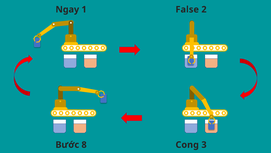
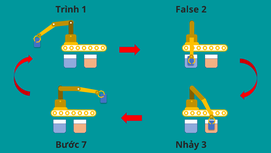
Ngay: Ngay -> Trình (67, 9)
8: 8 -> 7 (84, 144)
Cong: Cong -> Nhảy (187, 144)
